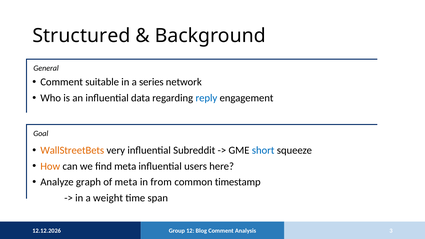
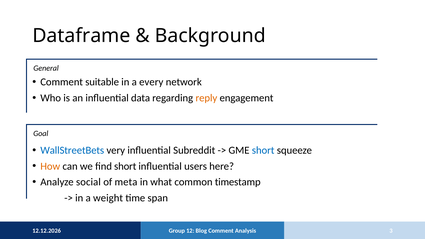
Structured: Structured -> Dataframe (81, 36)
series: series -> every (151, 82)
reply colour: blue -> orange (206, 98)
WallStreetBets colour: orange -> blue (72, 150)
find meta: meta -> short (125, 166)
graph: graph -> social (88, 182)
from: from -> what (161, 182)
